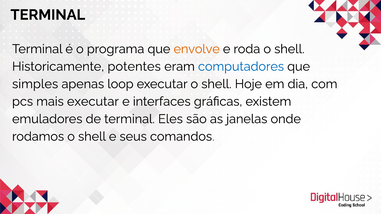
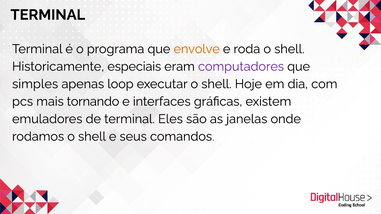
potentes: potentes -> especiais (134, 67)
computadores colour: blue -> purple (241, 67)
mais executar: executar -> tornando (93, 102)
